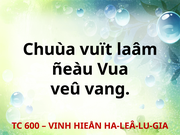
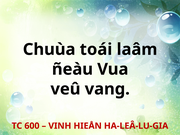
vuït: vuït -> toái (96, 49)
